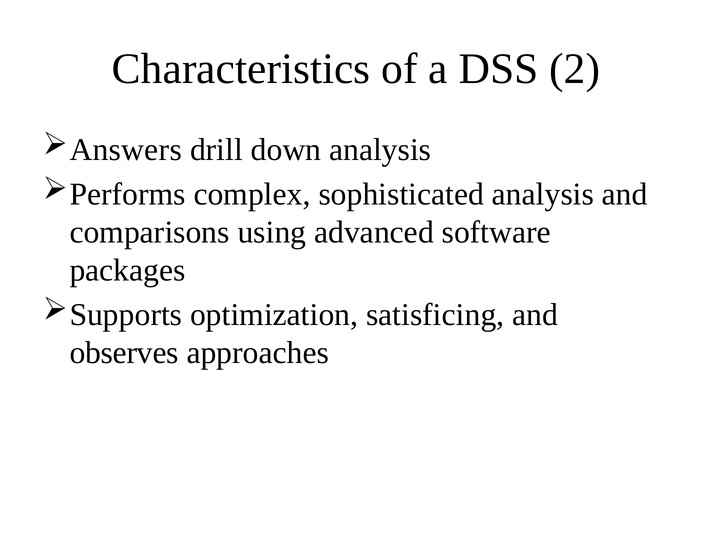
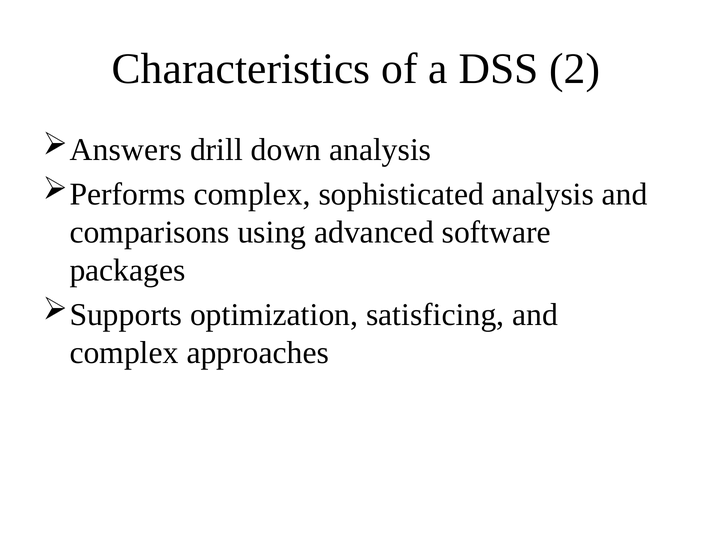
observes: observes -> complex (124, 352)
